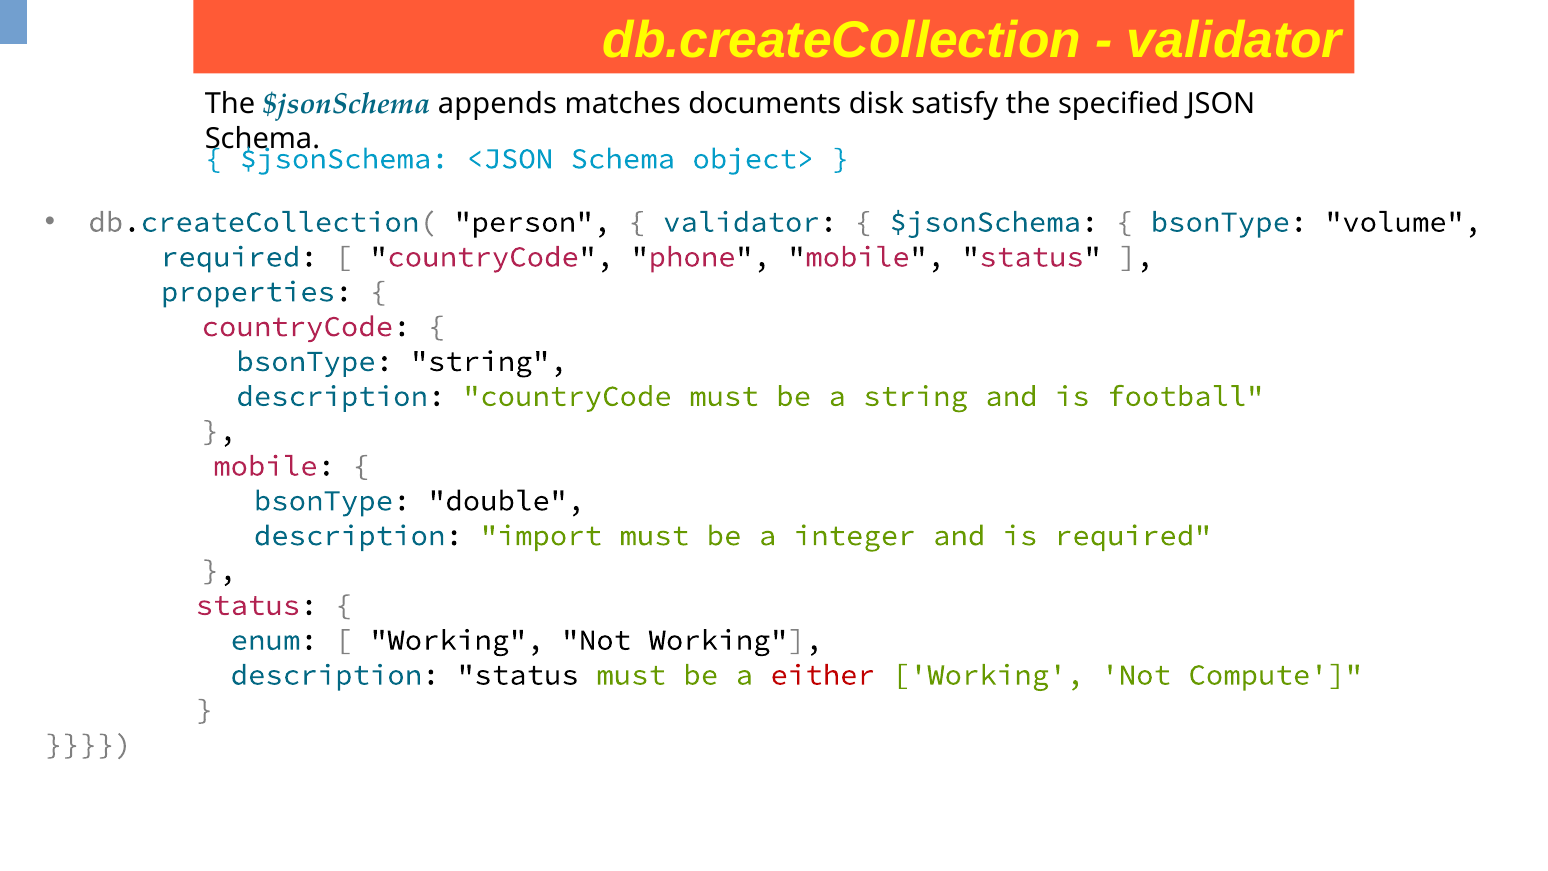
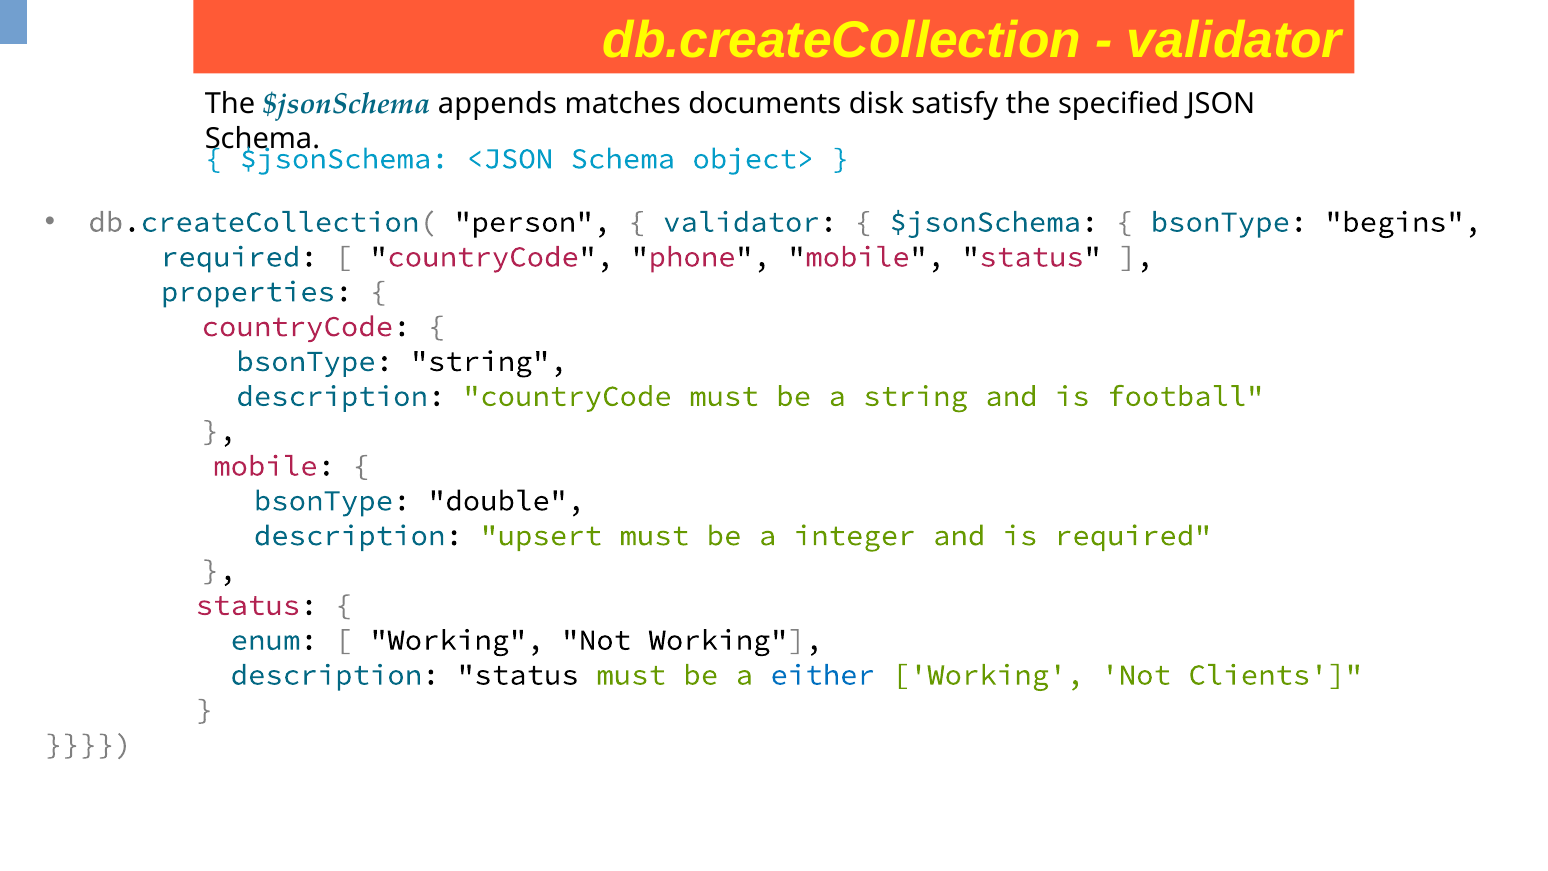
volume: volume -> begins (1403, 222)
import: import -> upsert (541, 535)
either colour: red -> blue (823, 675)
Compute: Compute -> Clients (1275, 675)
